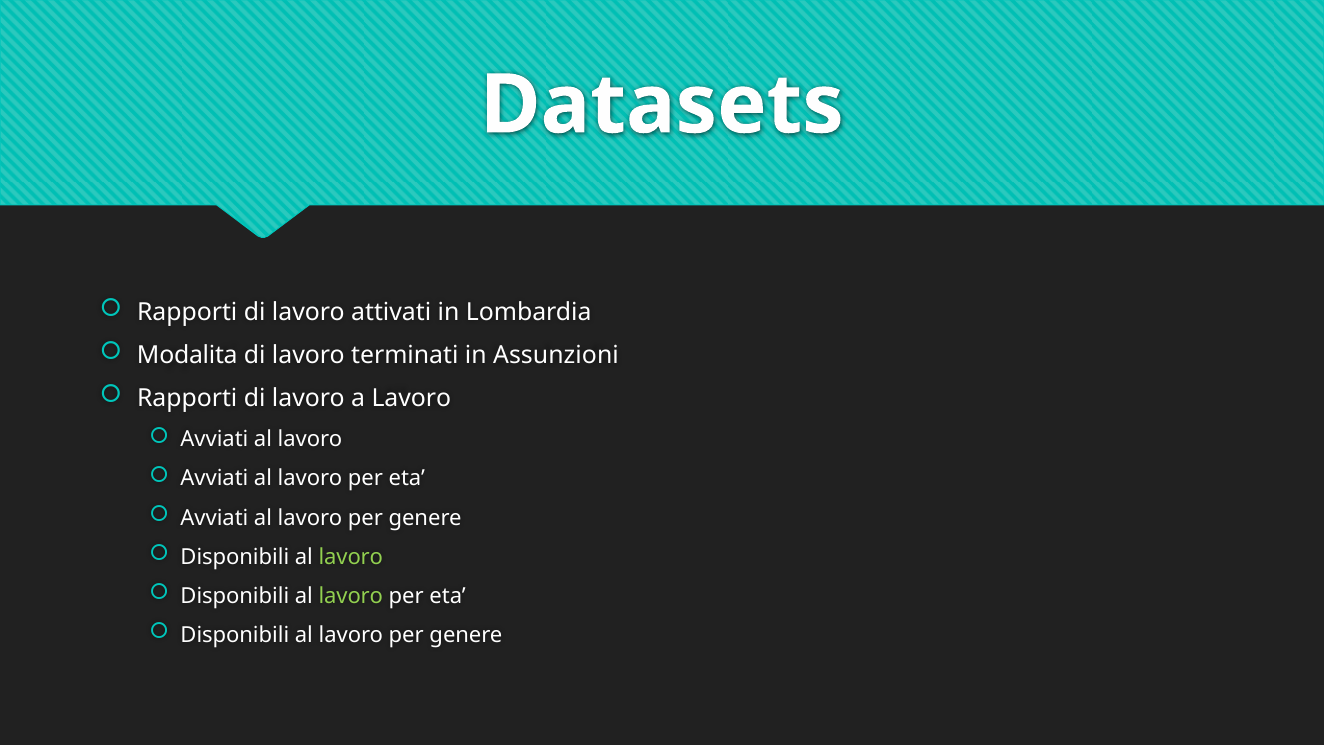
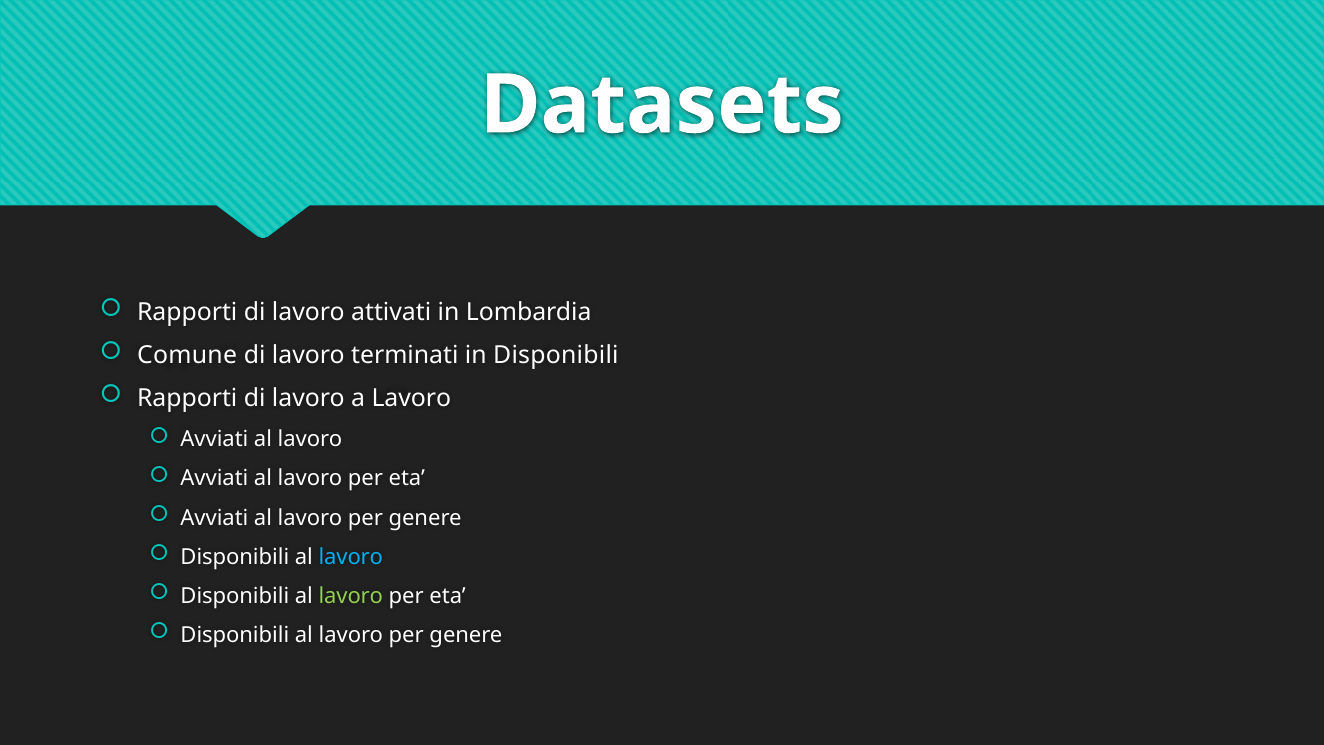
Modalita: Modalita -> Comune (187, 356)
in Assunzioni: Assunzioni -> Disponibili (556, 356)
lavoro colour: light green -> light blue (351, 557)
